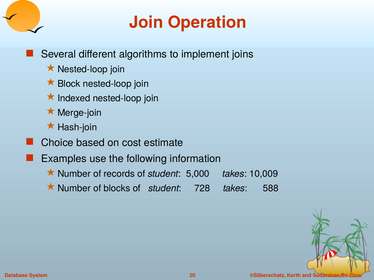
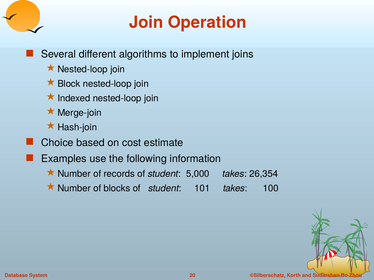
10,009: 10,009 -> 26,354 (264, 174)
728: 728 -> 101 (202, 189)
588: 588 -> 100 (271, 189)
